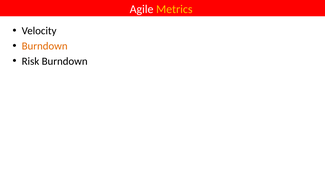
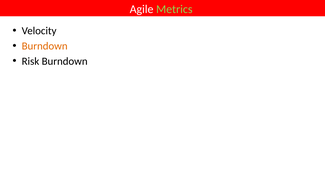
Metrics colour: yellow -> light green (174, 9)
